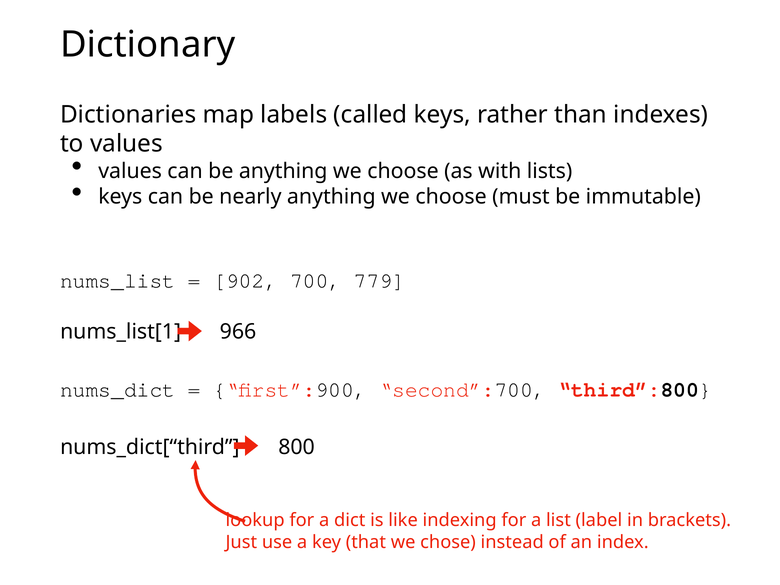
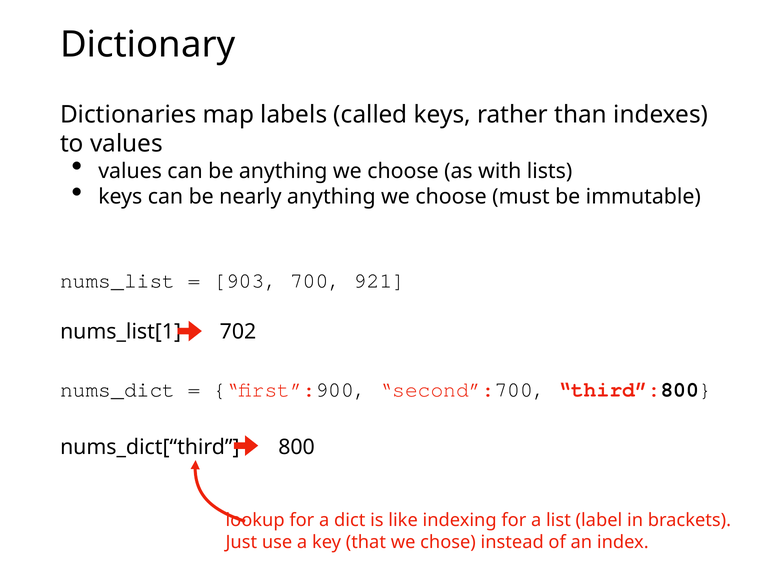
902: 902 -> 903 (245, 281)
779: 779 -> 921 (380, 281)
966: 966 -> 702 (238, 332)
